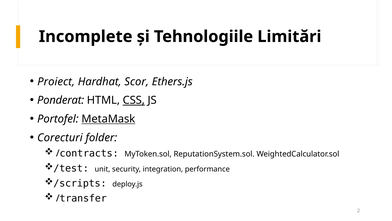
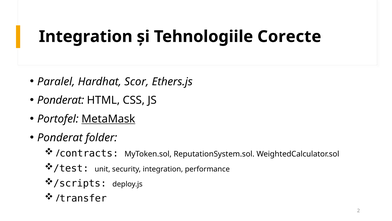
Incomplete: Incomplete -> Integration (86, 36)
Limitări: Limitări -> Corecte (289, 36)
Proiect: Proiect -> Paralel (56, 81)
CSS underline: present -> none (134, 100)
Corecturi: Corecturi -> Ponderat (60, 137)
